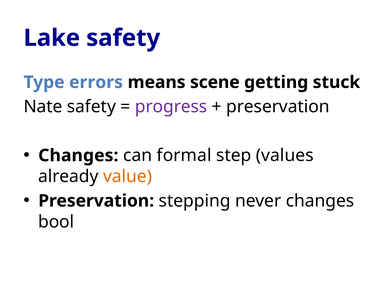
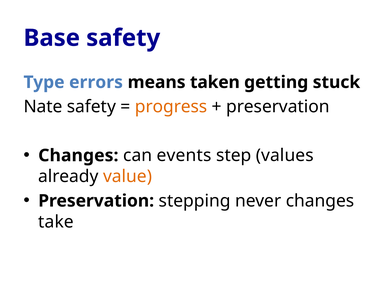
Lake: Lake -> Base (52, 38)
scene: scene -> taken (215, 82)
progress colour: purple -> orange (171, 107)
formal: formal -> events (184, 155)
bool: bool -> take (56, 222)
